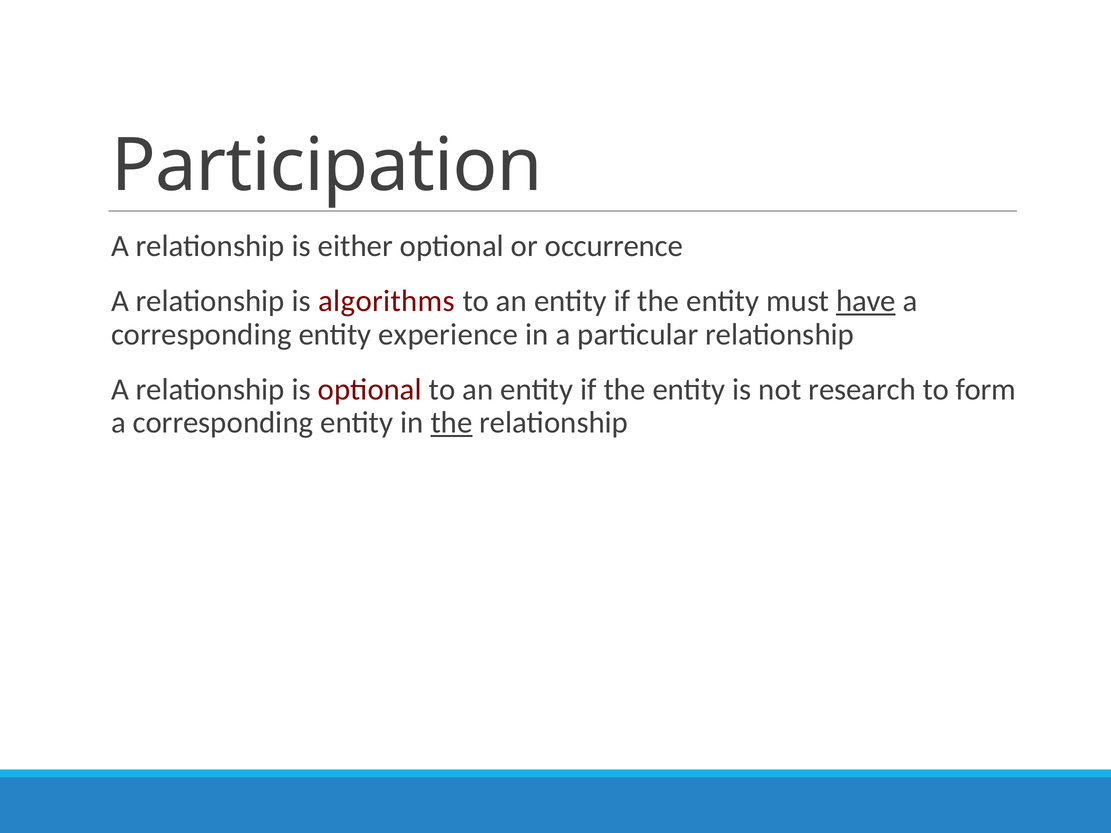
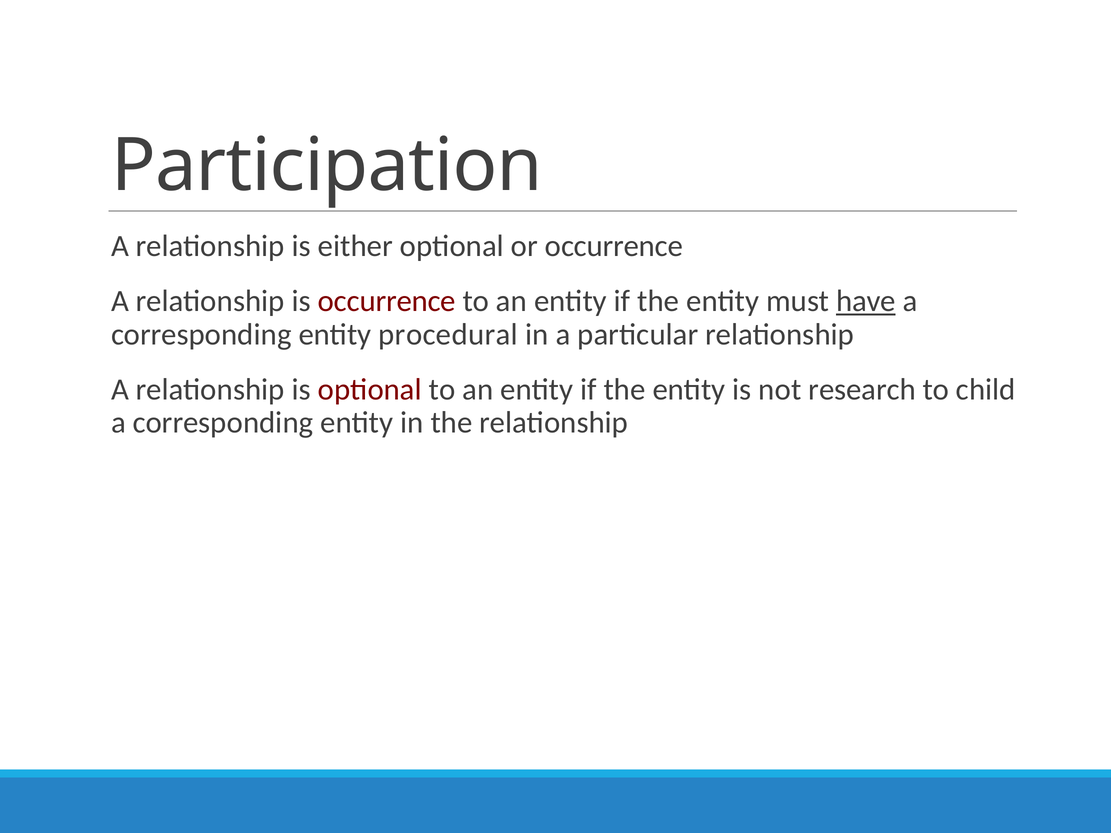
is algorithms: algorithms -> occurrence (387, 301)
experience: experience -> procedural (448, 335)
form: form -> child (986, 390)
the underline: present -> none (451, 423)
